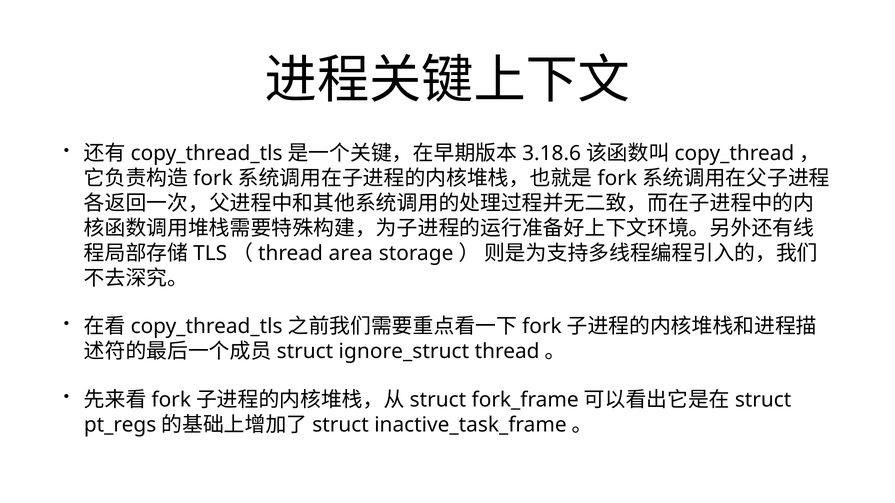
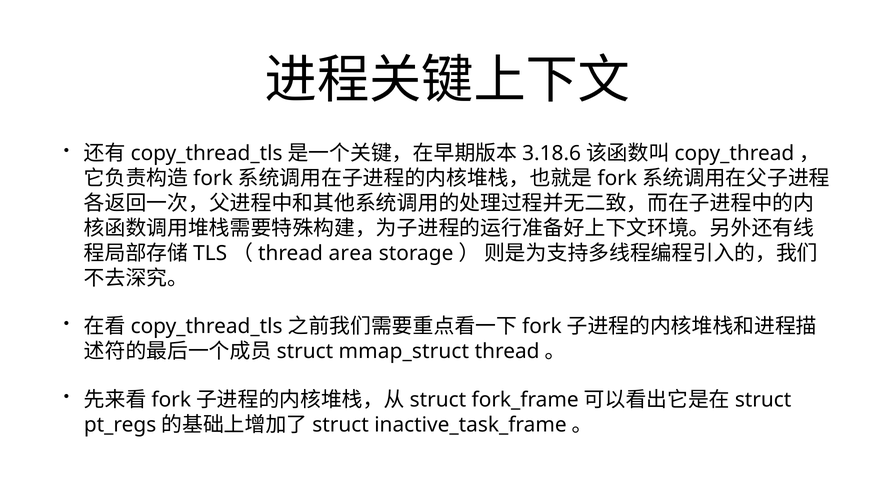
ignore_struct: ignore_struct -> mmap_struct (404, 352)
